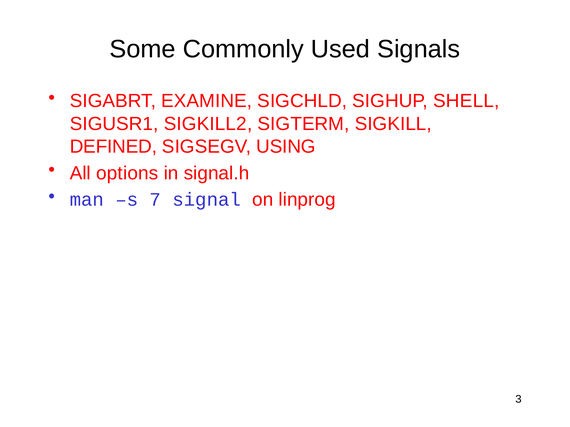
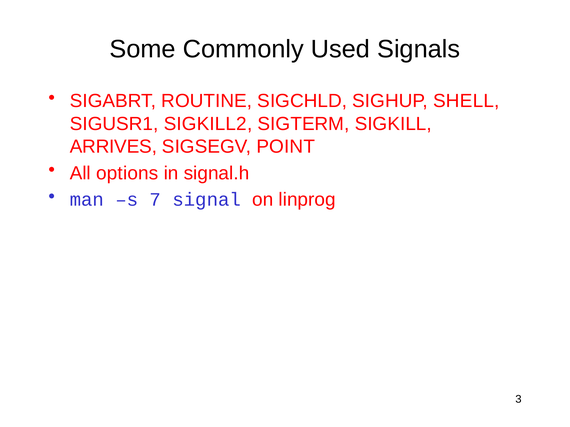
EXAMINE: EXAMINE -> ROUTINE (207, 101)
DEFINED: DEFINED -> ARRIVES (113, 147)
USING: USING -> POINT (286, 147)
